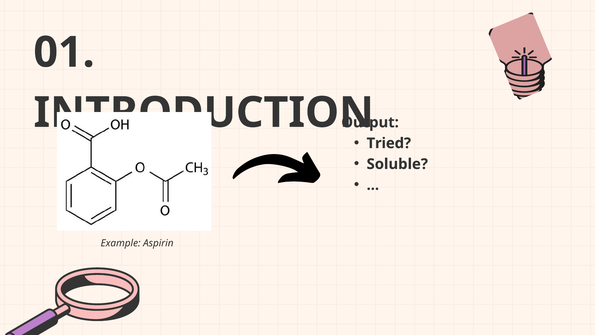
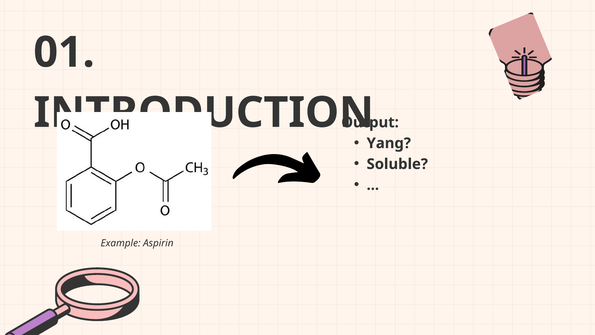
Tried: Tried -> Yang (389, 143)
